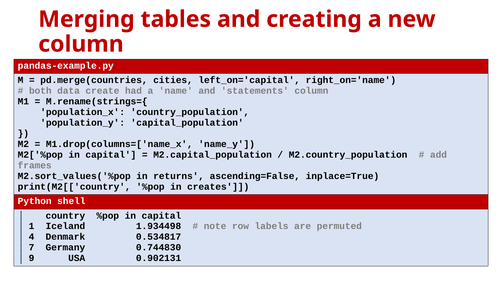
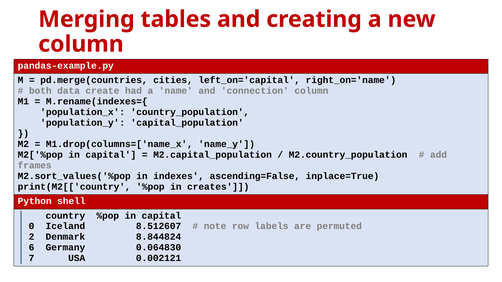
statements: statements -> connection (255, 91)
M.rename(strings={: M.rename(strings={ -> M.rename(indexes={ (97, 102)
returns: returns -> indexes (179, 176)
1: 1 -> 0 (32, 227)
1.934498: 1.934498 -> 8.512607 (159, 227)
4: 4 -> 2 (32, 237)
0.534817: 0.534817 -> 8.844824 (159, 237)
7: 7 -> 6 (32, 248)
0.744830: 0.744830 -> 0.064830 (159, 248)
9: 9 -> 7 (32, 259)
0.902131: 0.902131 -> 0.002121 (159, 259)
